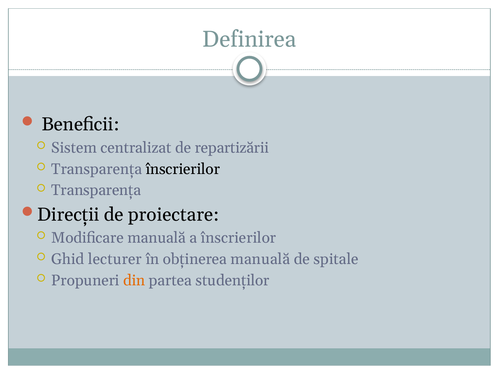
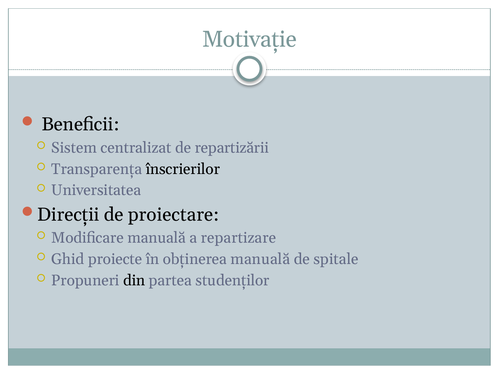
Definirea: Definirea -> Motivație (249, 39)
Transparența: Transparența -> Universitatea (96, 190)
a înscrierilor: înscrierilor -> repartizare (239, 238)
lecturer: lecturer -> proiecte (115, 259)
din colour: orange -> black (134, 281)
